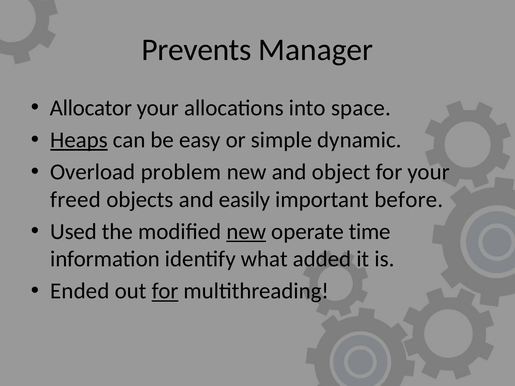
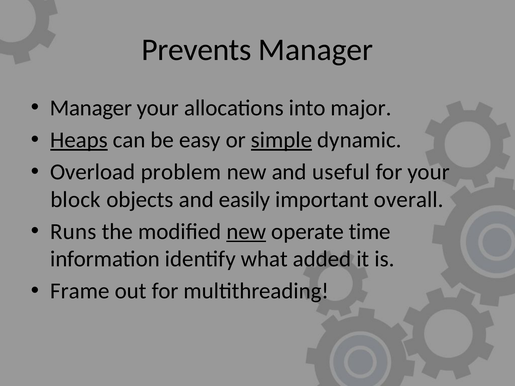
Allocator: Allocator -> Manager (91, 108)
space: space -> major (361, 108)
simple underline: none -> present (282, 140)
object: object -> useful (341, 172)
freed: freed -> block (76, 200)
before: before -> overall (409, 200)
Used: Used -> Runs (73, 232)
Ended: Ended -> Frame (80, 291)
for underline: present -> none (165, 291)
